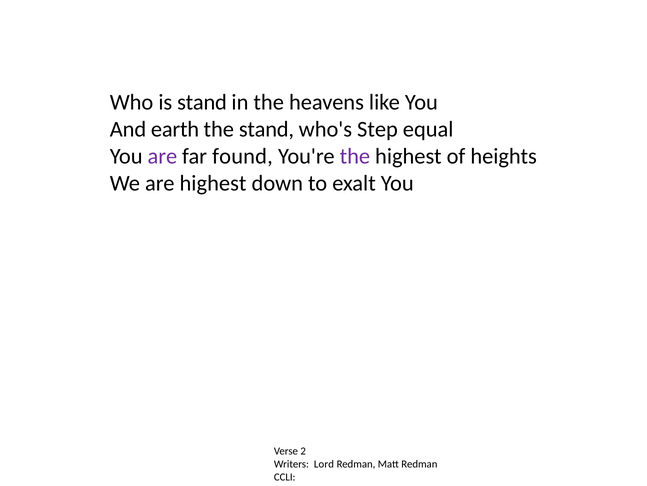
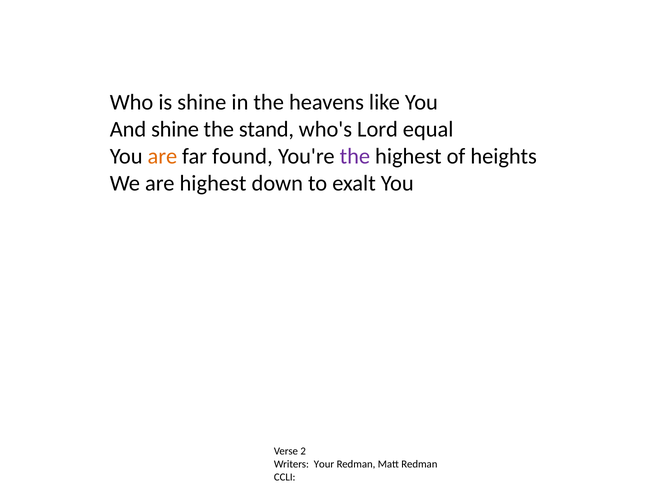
is stand: stand -> shine (202, 102)
And earth: earth -> shine (175, 129)
Step: Step -> Lord (377, 129)
are colour: purple -> orange (162, 156)
Lord: Lord -> Your (324, 463)
